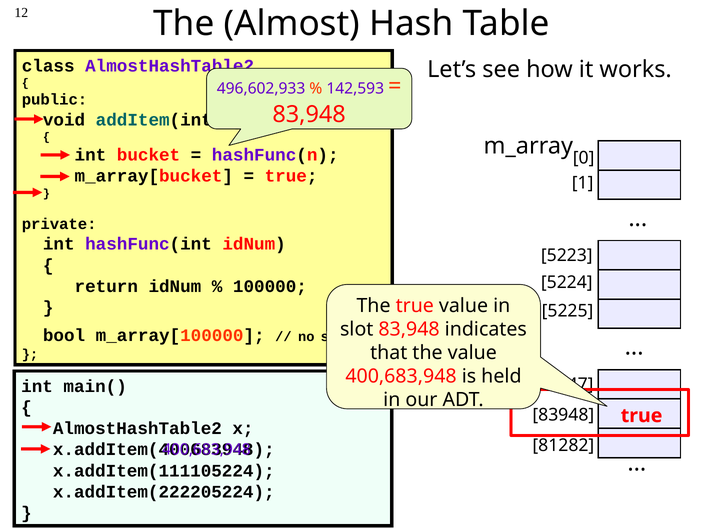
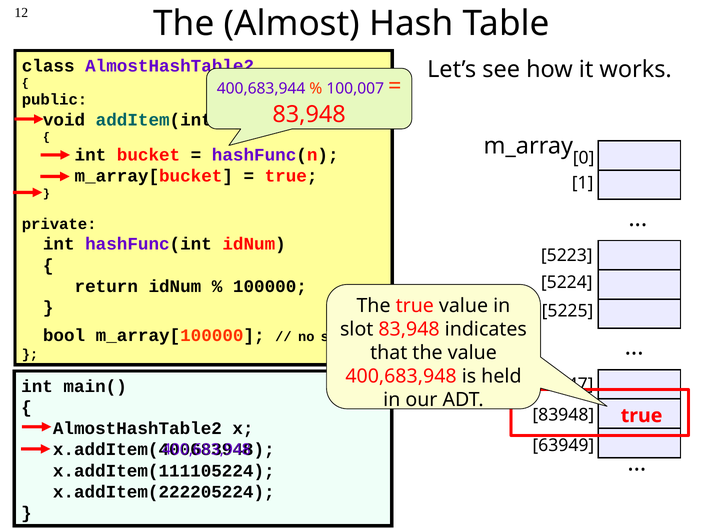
496,602,933: 496,602,933 -> 400,683,944 (261, 89)
142,593: 142,593 -> 100,007 (355, 89)
81282: 81282 -> 63949 (563, 445)
